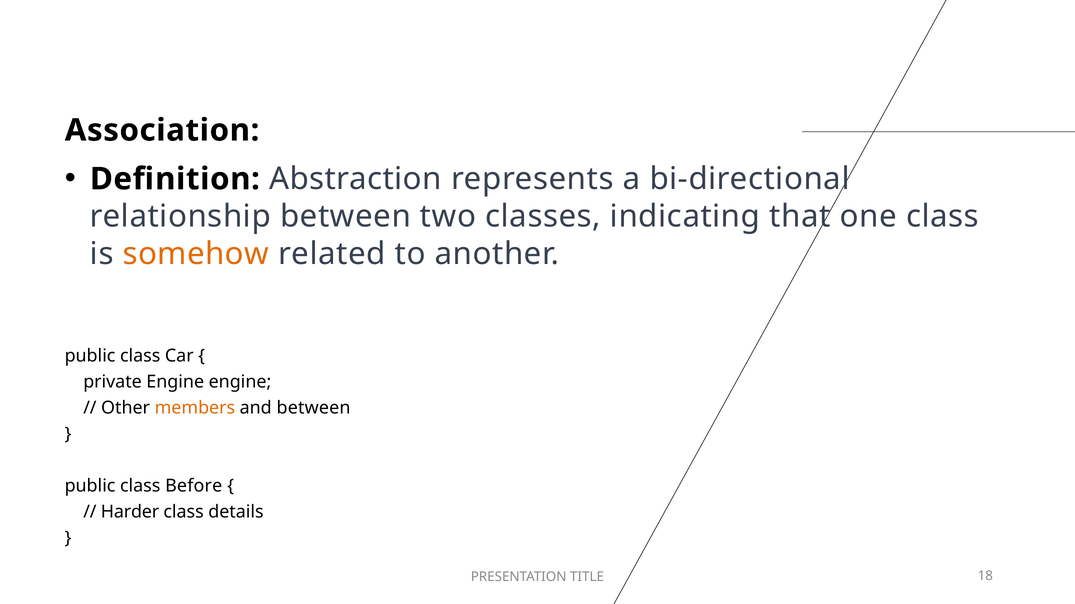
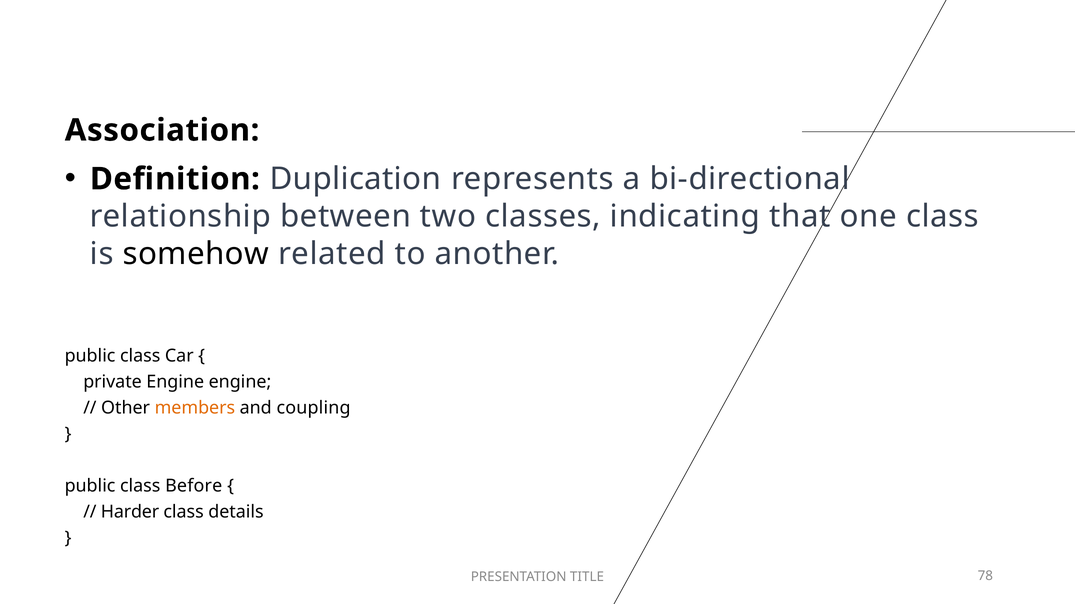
Abstraction: Abstraction -> Duplication (355, 179)
somehow colour: orange -> black (196, 254)
and between: between -> coupling (314, 408)
18: 18 -> 78 (985, 576)
